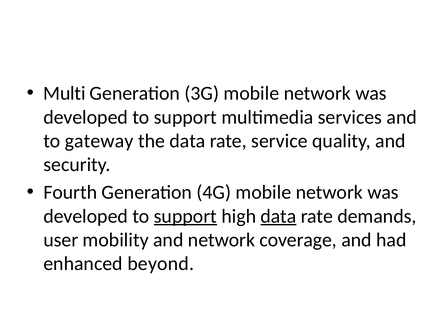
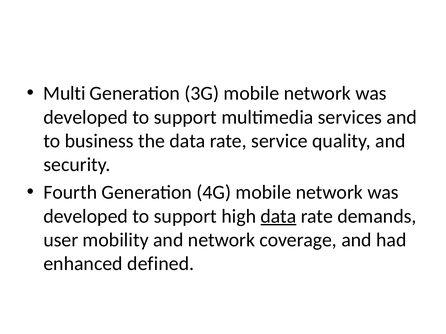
gateway: gateway -> business (99, 141)
support underline: present -> none (185, 216)
beyond: beyond -> defined (161, 264)
